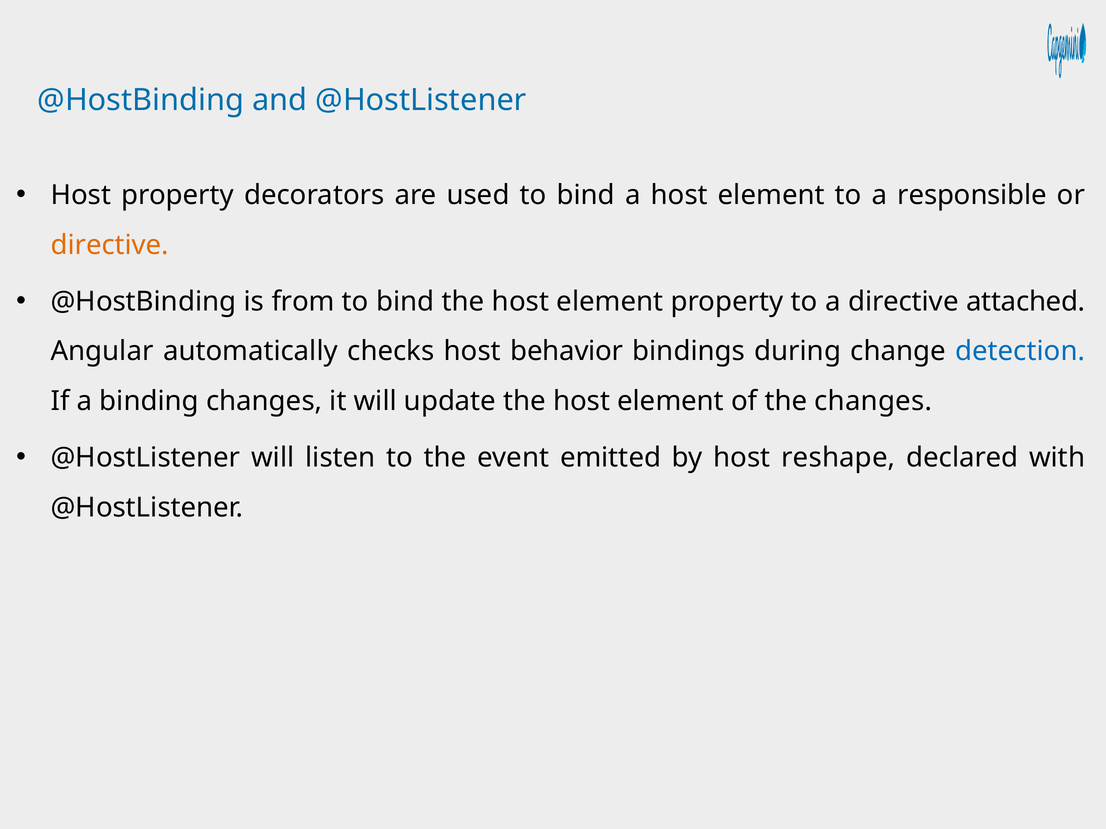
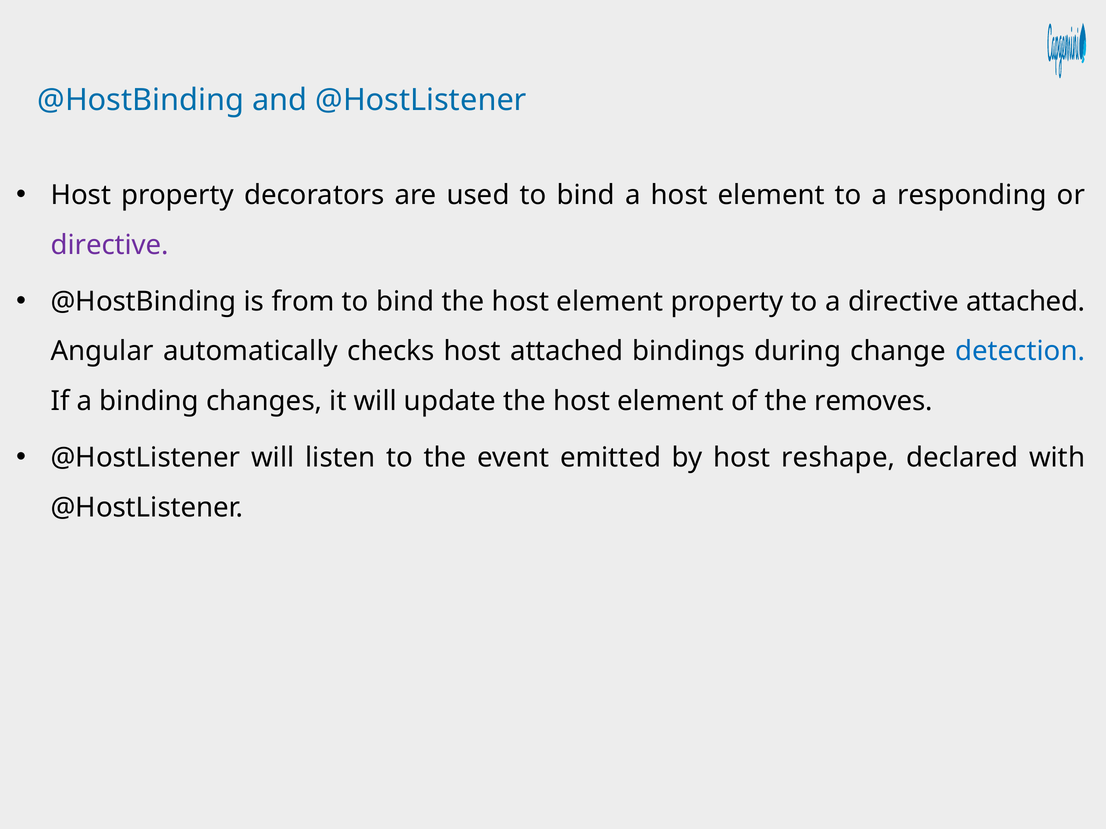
responsible: responsible -> responding (972, 195)
directive colour: orange -> purple (110, 245)
host behavior: behavior -> attached (567, 352)
the changes: changes -> removes (873, 401)
